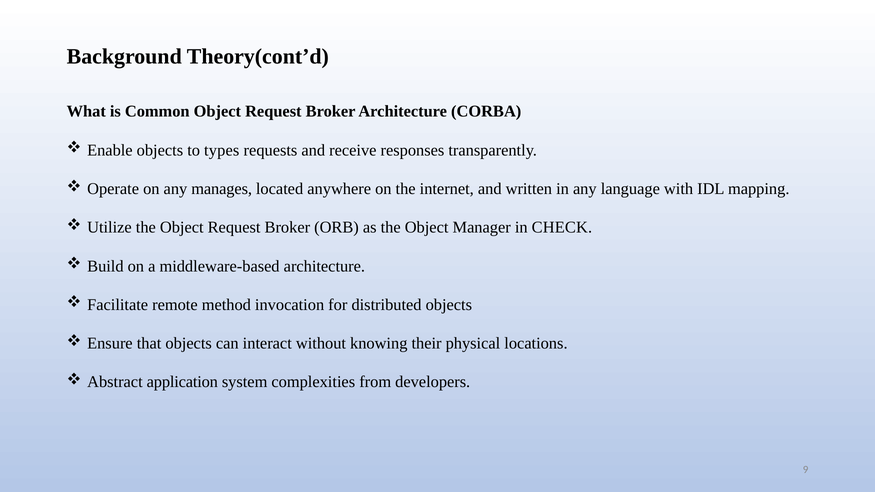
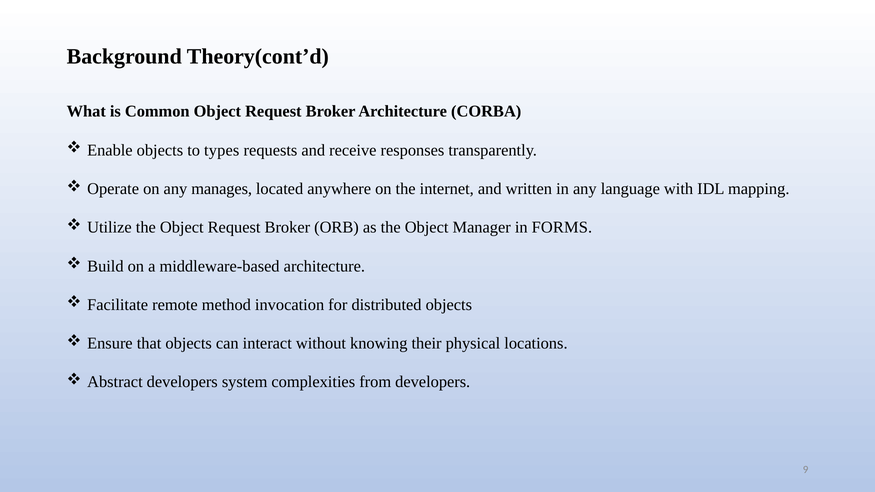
CHECK: CHECK -> FORMS (562, 228)
Abstract application: application -> developers (182, 382)
